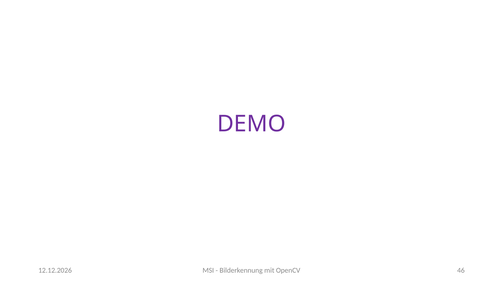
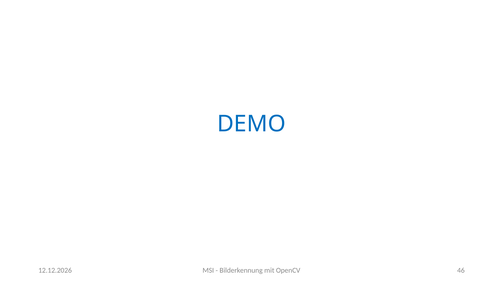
DEMO colour: purple -> blue (251, 124)
